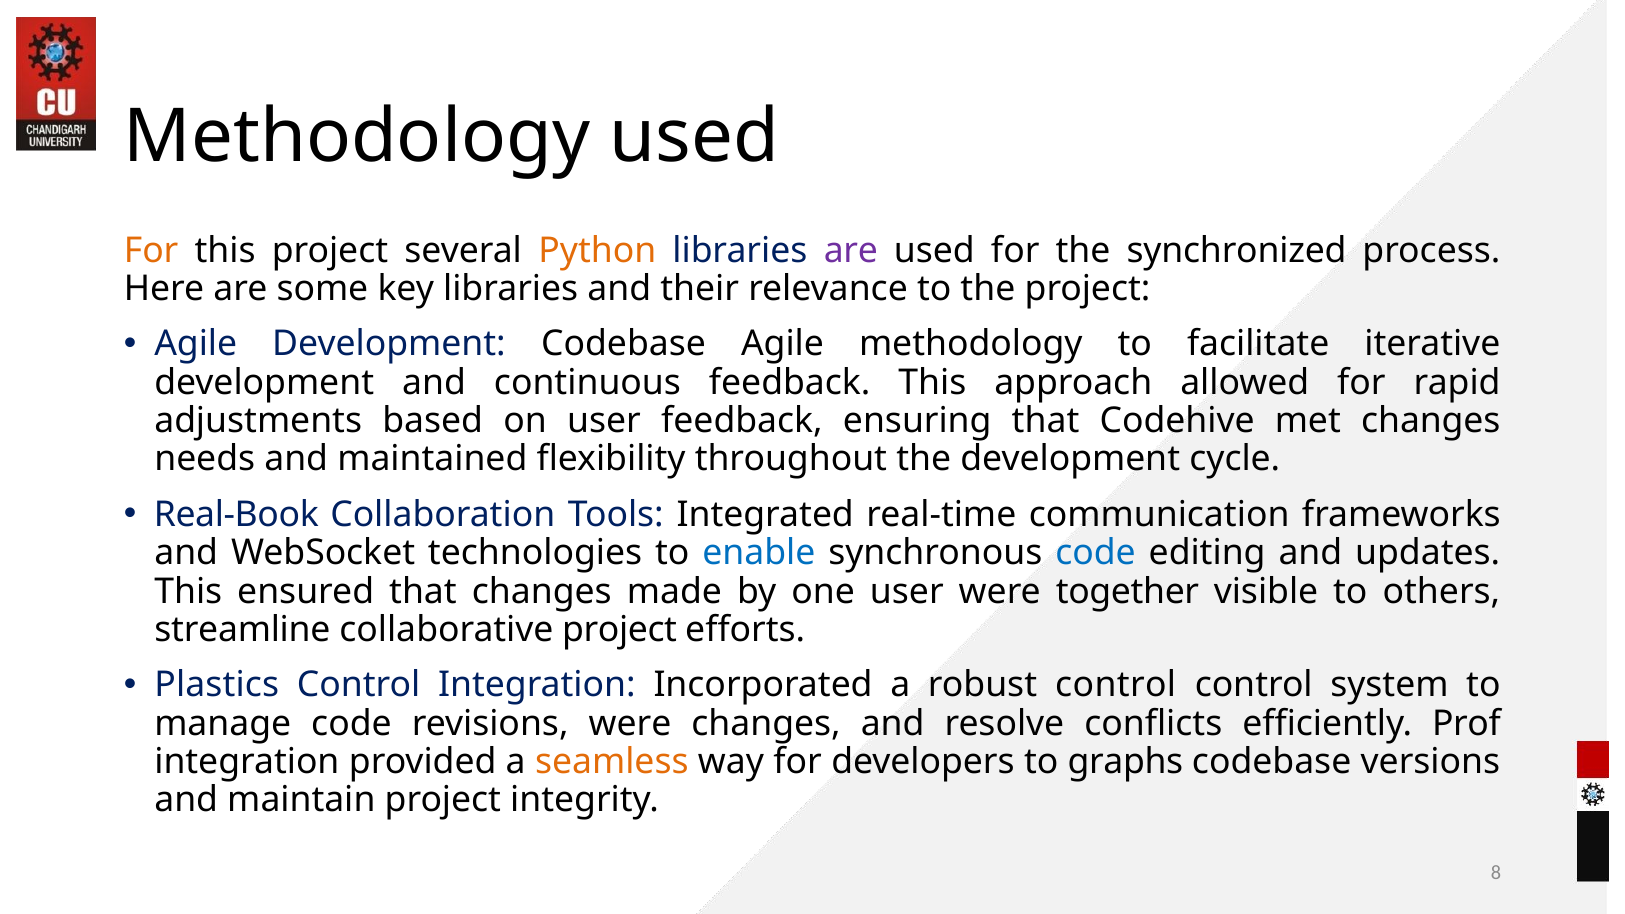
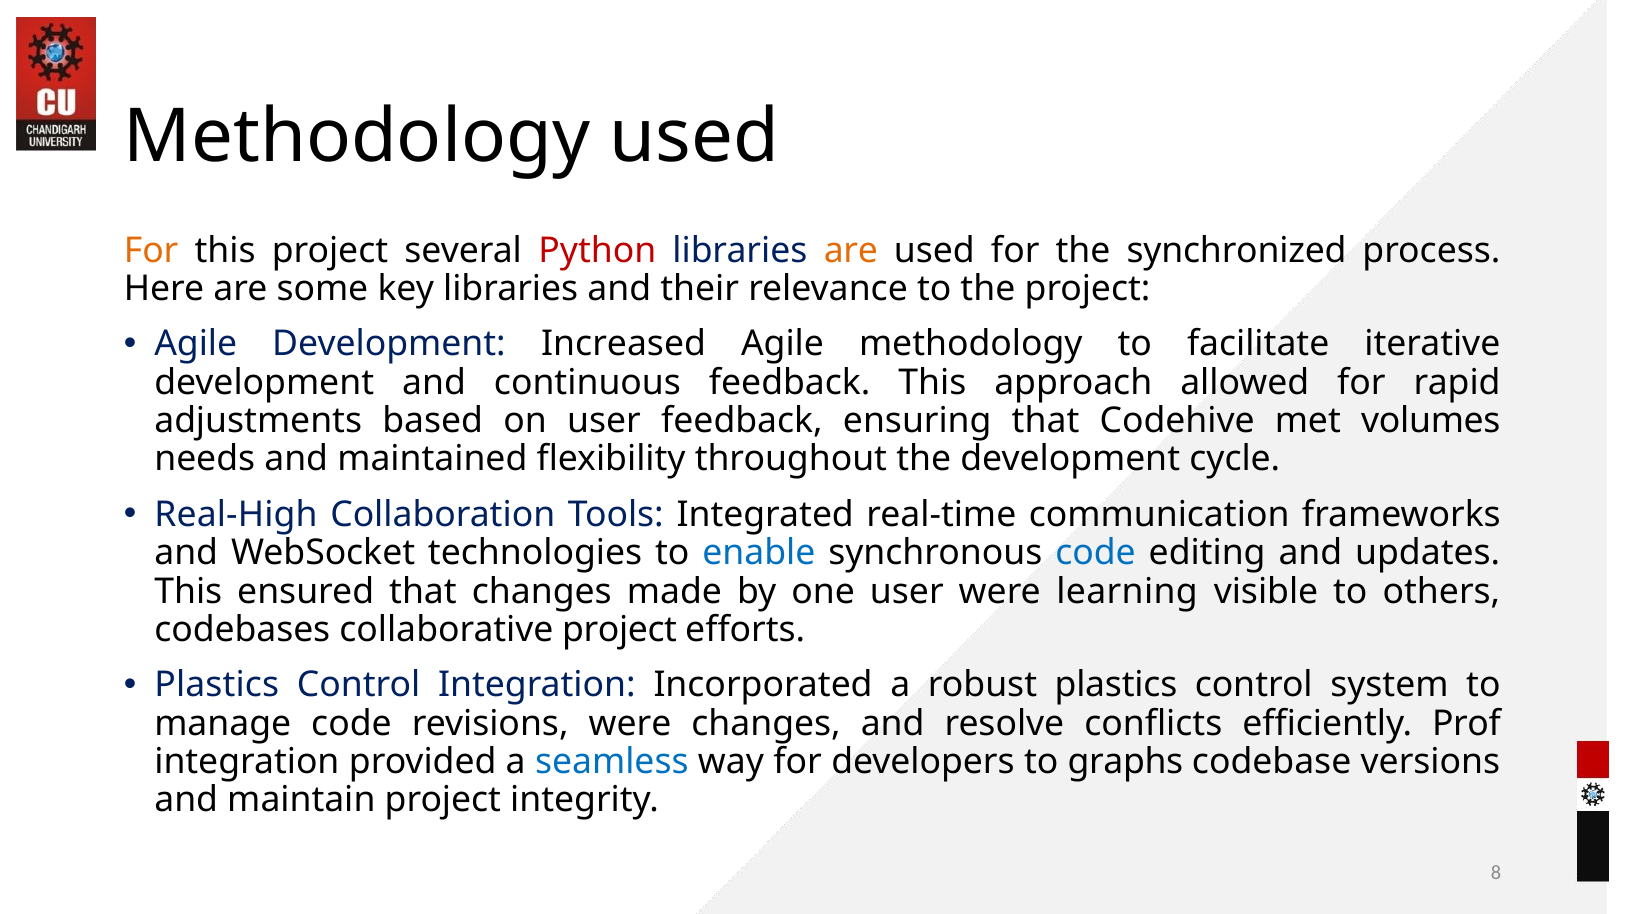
Python colour: orange -> red (597, 250)
are colour: purple -> orange (851, 250)
Development Codebase: Codebase -> Increased (624, 344)
met changes: changes -> volumes (1431, 421)
Real-Book: Real-Book -> Real-High (236, 515)
together: together -> learning (1127, 591)
streamline: streamline -> codebases (242, 630)
robust control: control -> plastics (1116, 685)
seamless colour: orange -> blue (612, 762)
